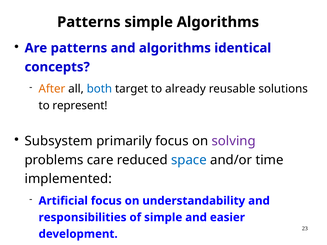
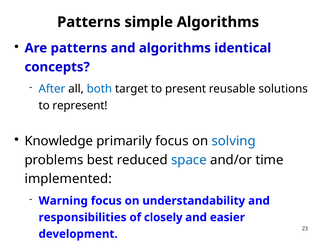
After colour: orange -> blue (52, 89)
already: already -> present (186, 89)
Subsystem: Subsystem -> Knowledge (59, 141)
solving colour: purple -> blue (234, 141)
care: care -> best (100, 160)
Artificial: Artificial -> Warning (63, 201)
of simple: simple -> closely (163, 218)
